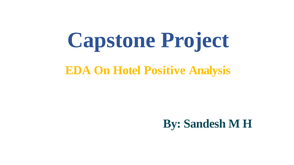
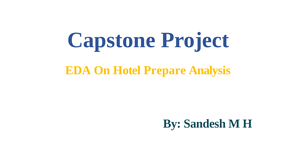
Positive: Positive -> Prepare (165, 70)
